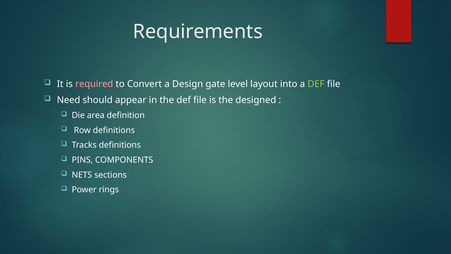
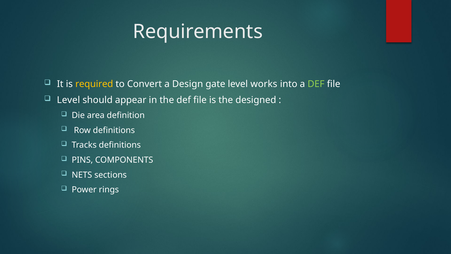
required colour: pink -> yellow (94, 84)
layout: layout -> works (264, 84)
Need: Need -> Level (68, 100)
